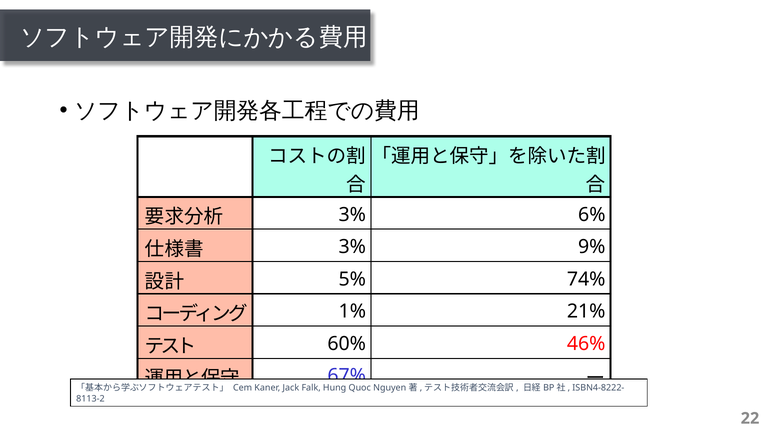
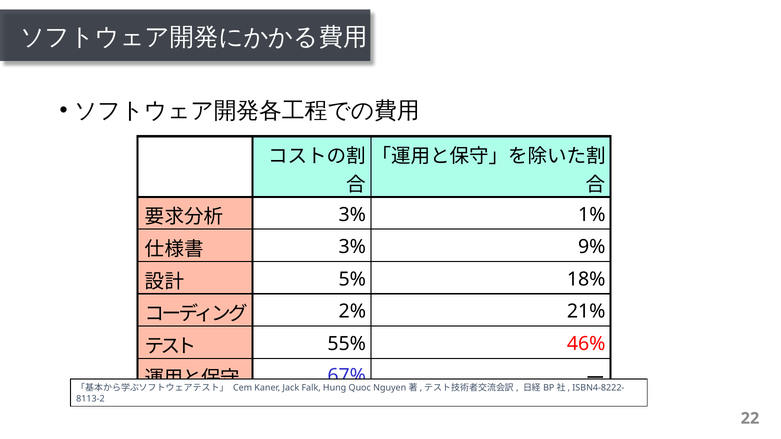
6%: 6% -> 1% (592, 215)
74%: 74% -> 18% (586, 279)
1%: 1% -> 2% (352, 312)
60%: 60% -> 55% (347, 344)
